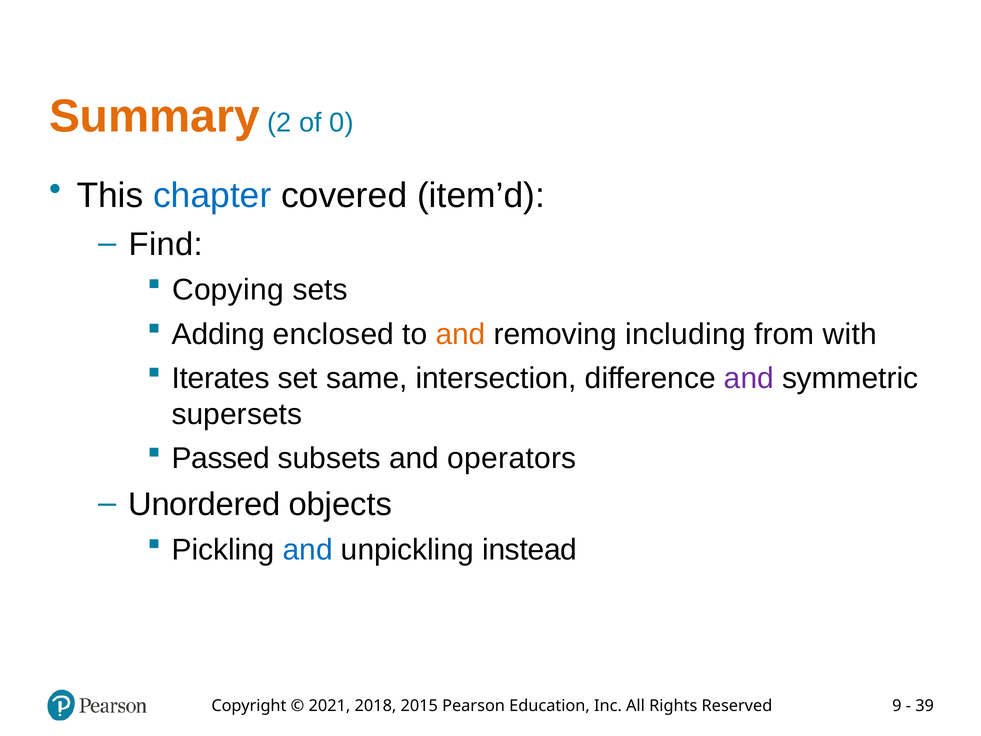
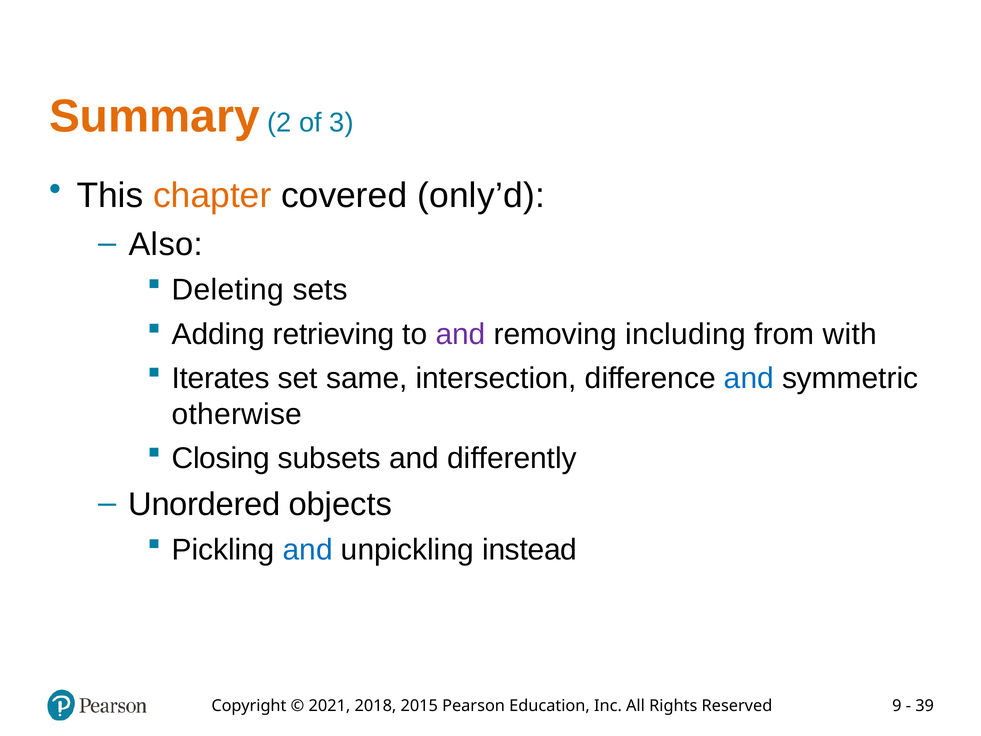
0: 0 -> 3 (341, 123)
chapter colour: blue -> orange (212, 195)
item’d: item’d -> only’d (481, 195)
Find: Find -> Also (166, 244)
Copying: Copying -> Deleting (228, 290)
enclosed: enclosed -> retrieving (334, 334)
and colour: orange -> purple (461, 334)
and colour: purple -> blue (749, 378)
supersets: supersets -> otherwise (237, 414)
Passed: Passed -> Closing (221, 458)
operators: operators -> differently (512, 458)
